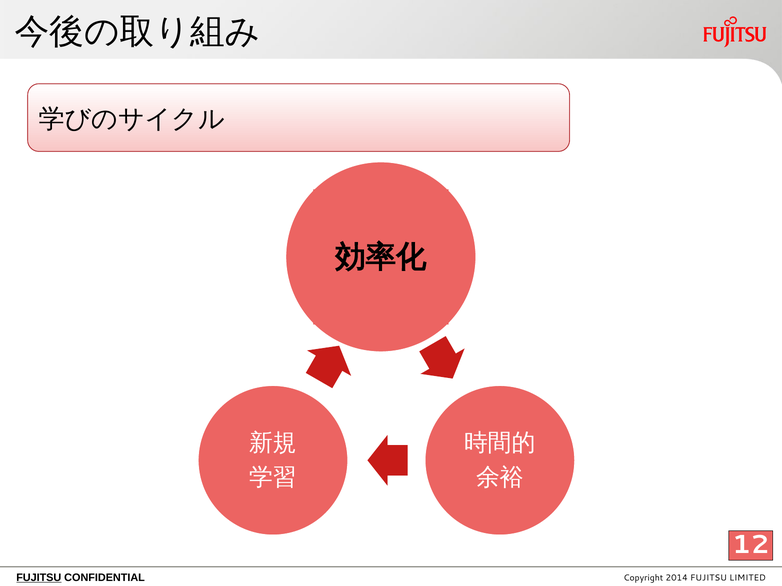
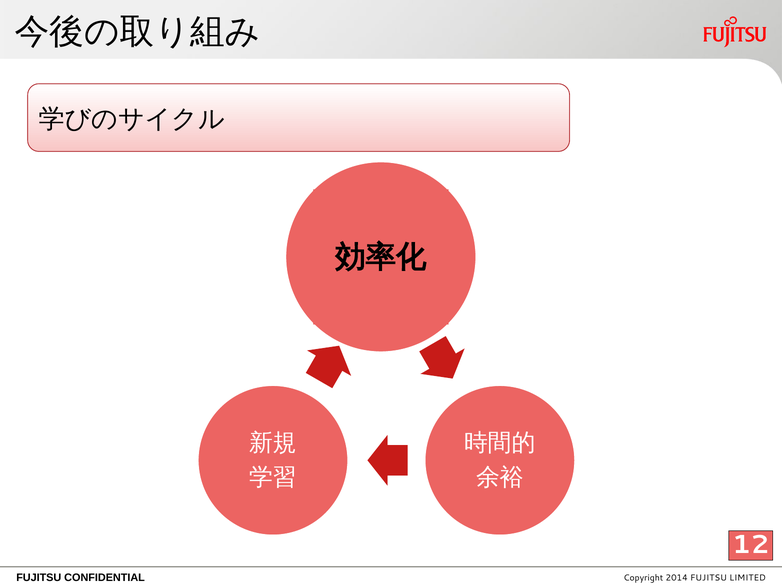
FUJITSU underline: present -> none (39, 578)
